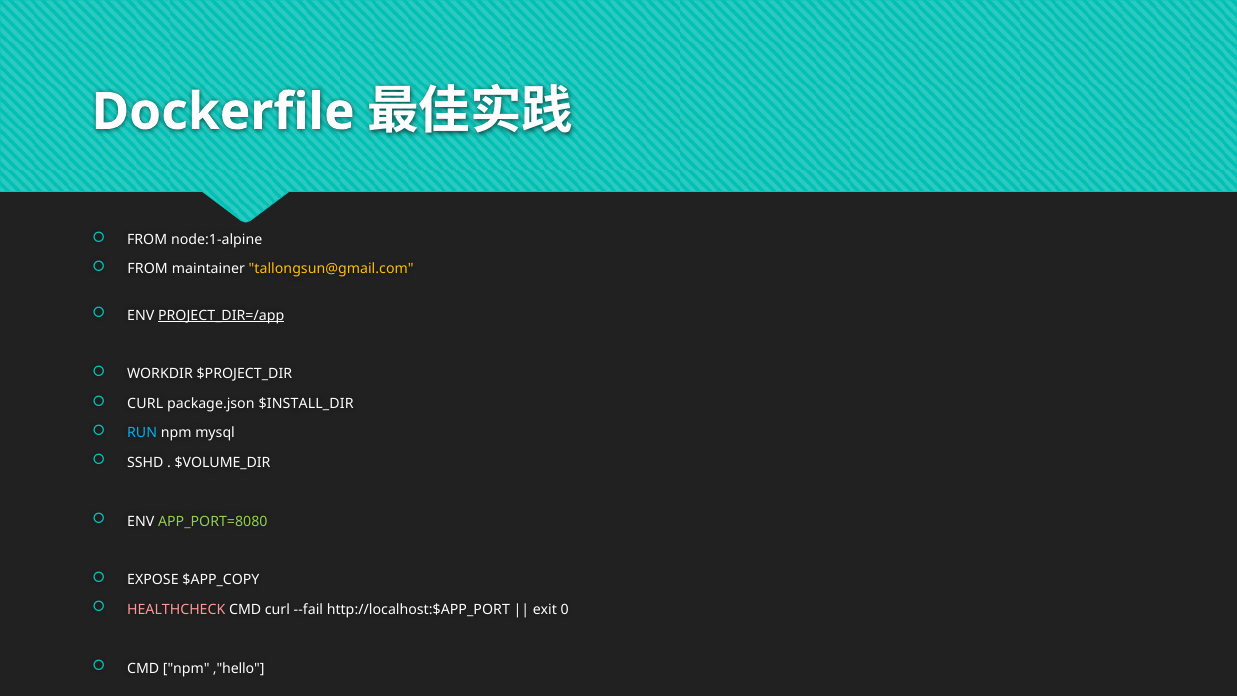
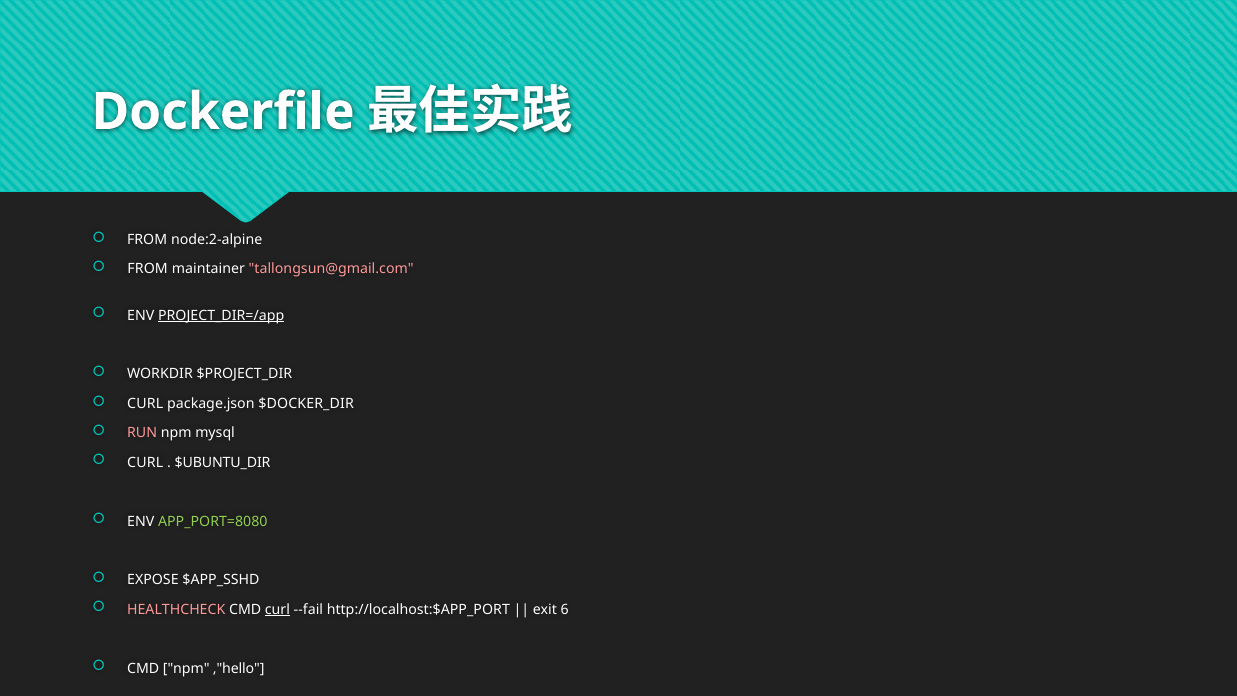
node:1-alpine: node:1-alpine -> node:2-alpine (217, 240)
tallongsun@gmail.com colour: yellow -> pink (331, 269)
$INSTALL_DIR: $INSTALL_DIR -> $DOCKER_DIR (306, 404)
RUN colour: light blue -> pink (142, 433)
SSHD: SSHD -> CURL (145, 462)
$VOLUME_DIR: $VOLUME_DIR -> $UBUNTU_DIR (223, 462)
$APP_COPY: $APP_COPY -> $APP_SSHD (221, 580)
curl underline: none -> present (277, 609)
0: 0 -> 6 (565, 609)
